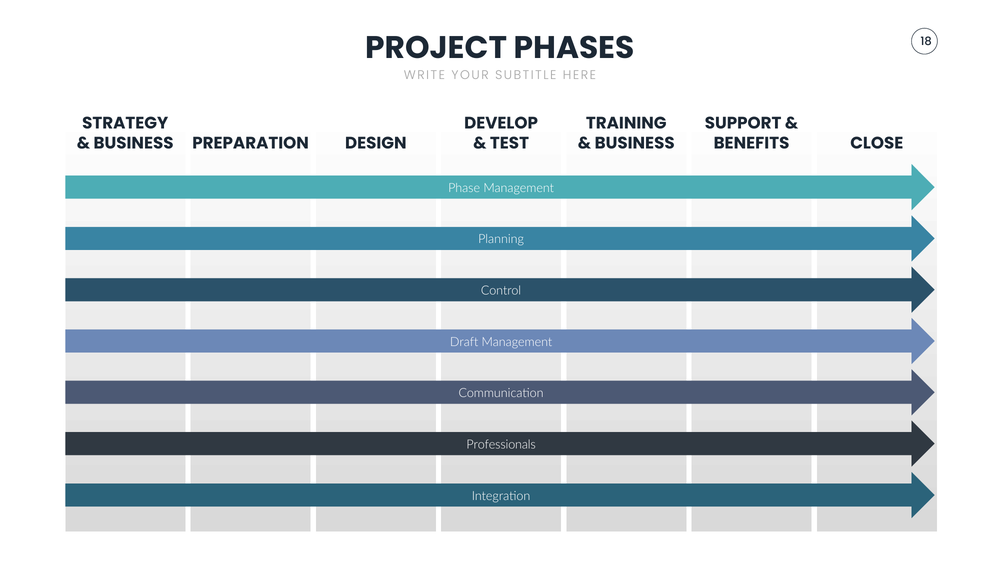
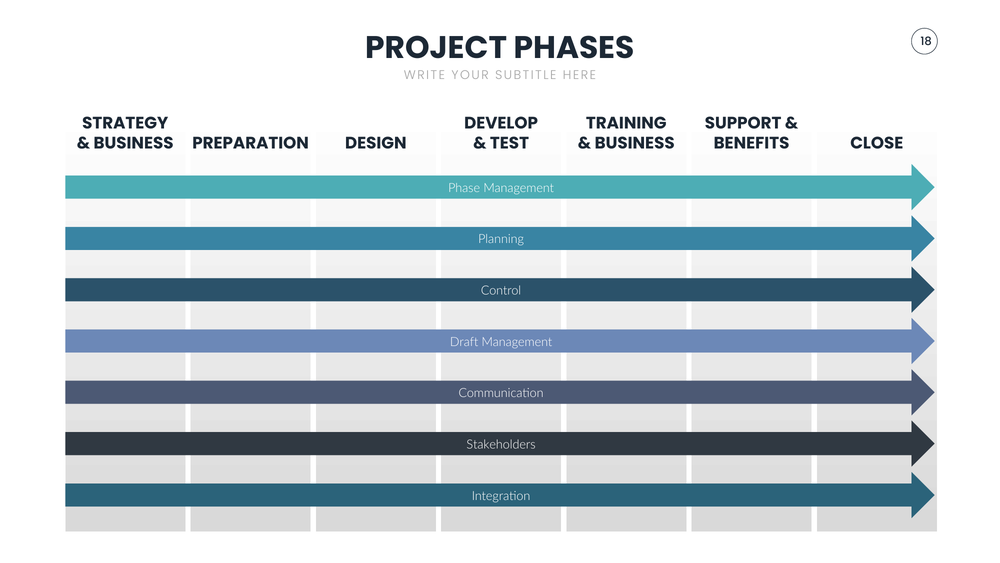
Professionals: Professionals -> Stakeholders (501, 444)
